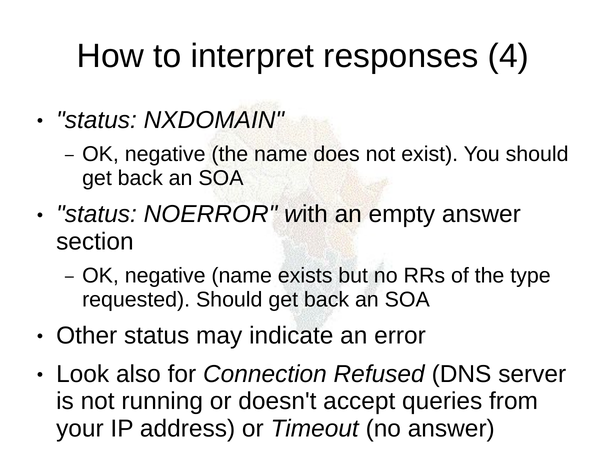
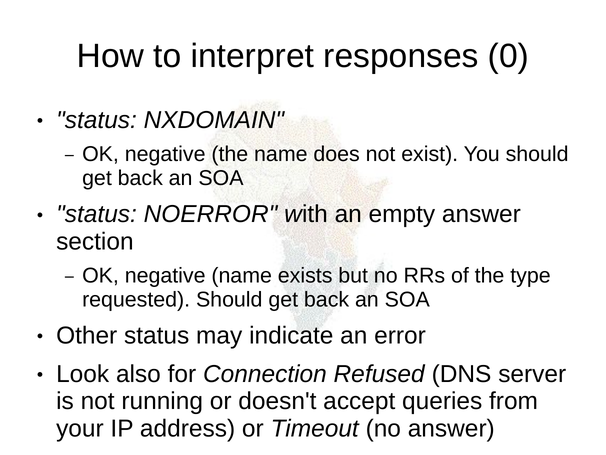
4: 4 -> 0 (508, 56)
